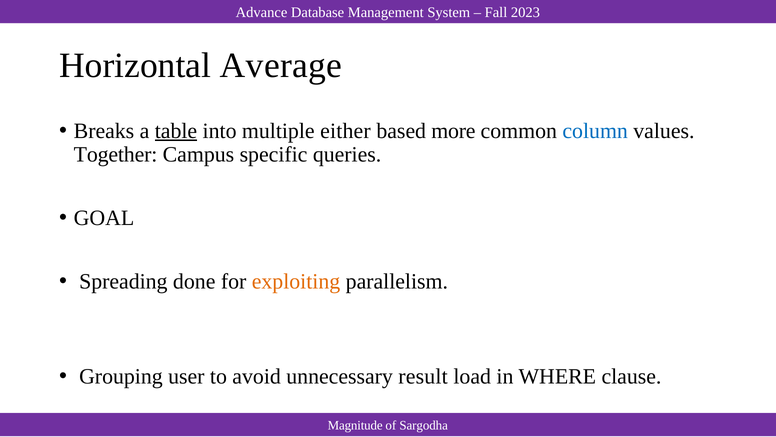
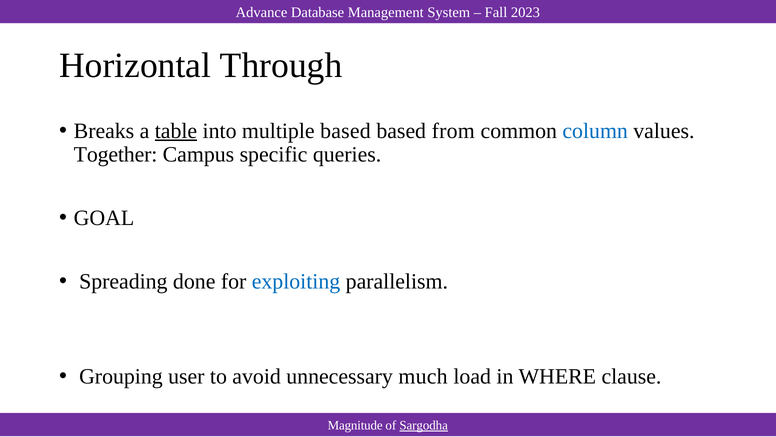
Average: Average -> Through (281, 65)
multiple either: either -> based (345, 131)
more: more -> from (453, 131)
exploiting colour: orange -> blue (296, 281)
result: result -> much (423, 376)
Sargodha underline: none -> present (424, 425)
